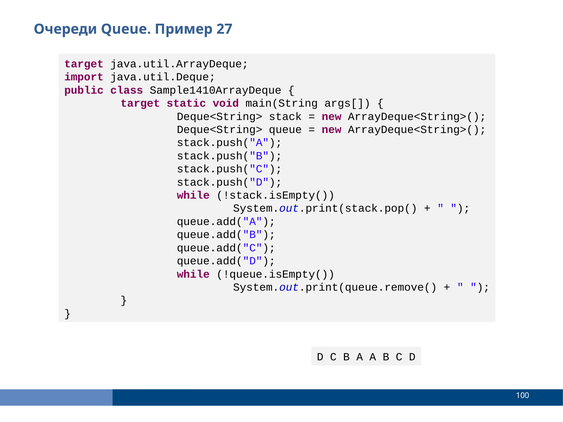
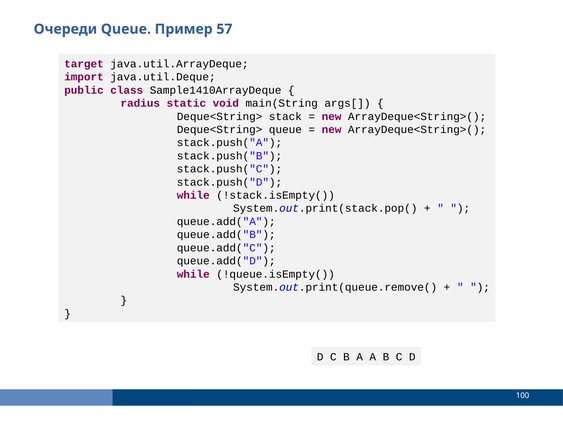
27: 27 -> 57 (224, 29)
target: target -> radius (140, 103)
